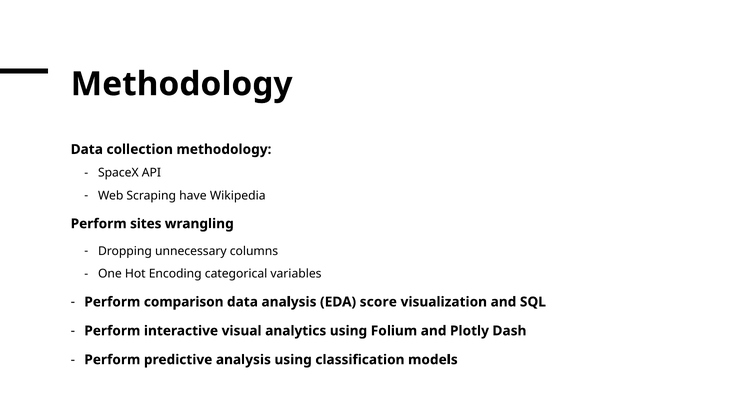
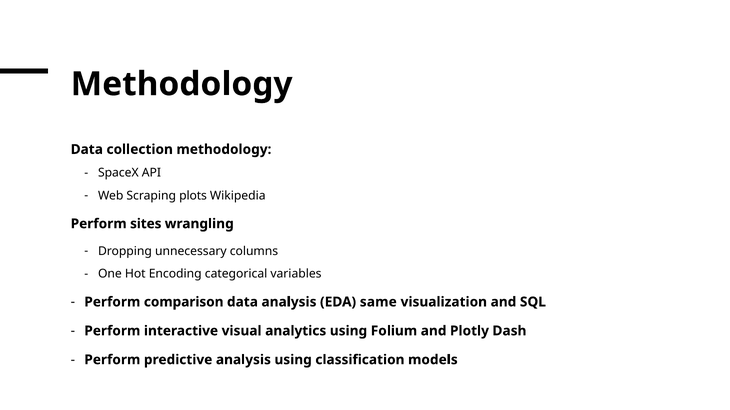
have: have -> plots (193, 196)
score: score -> same (378, 302)
